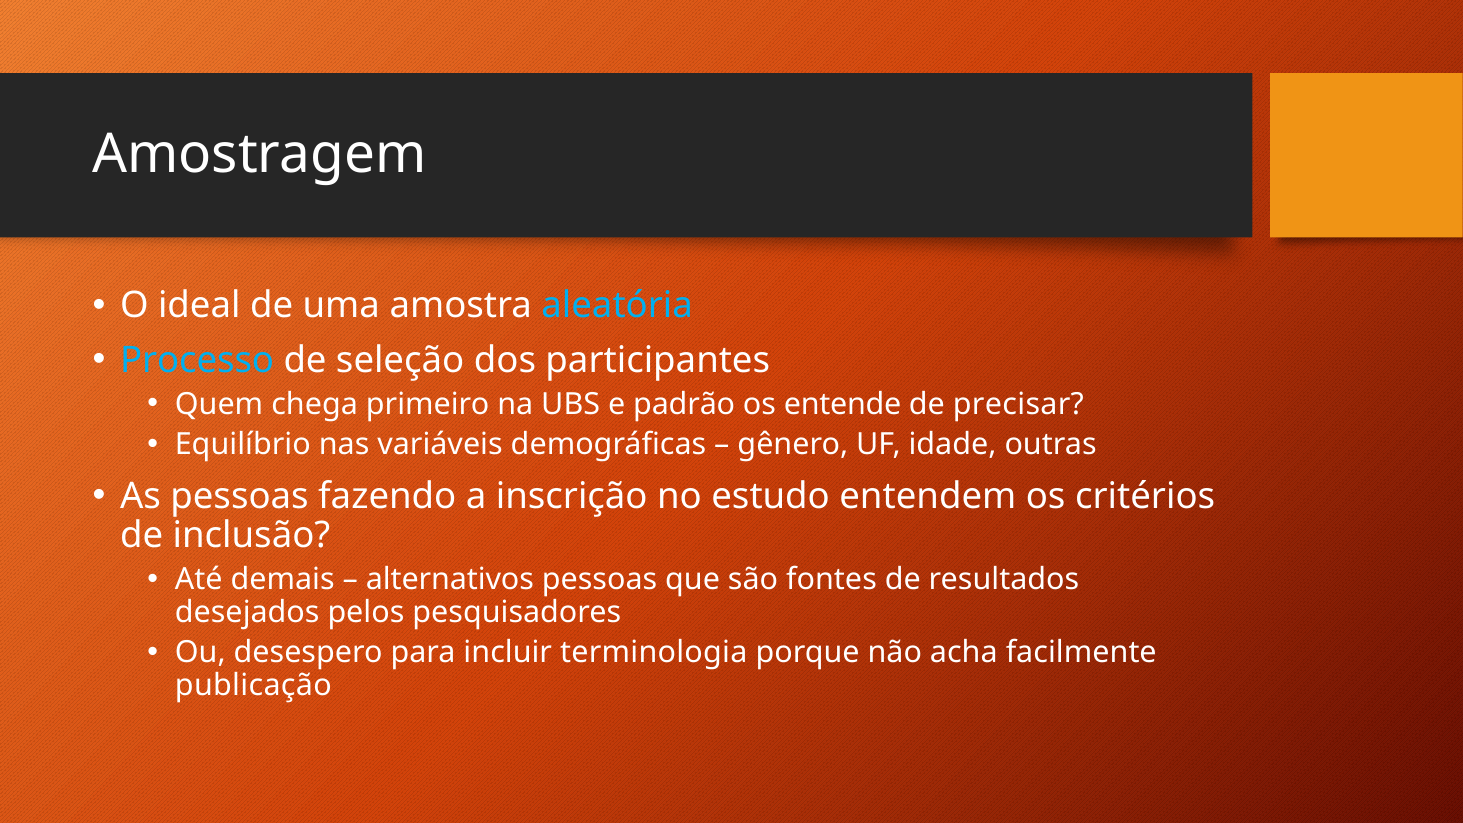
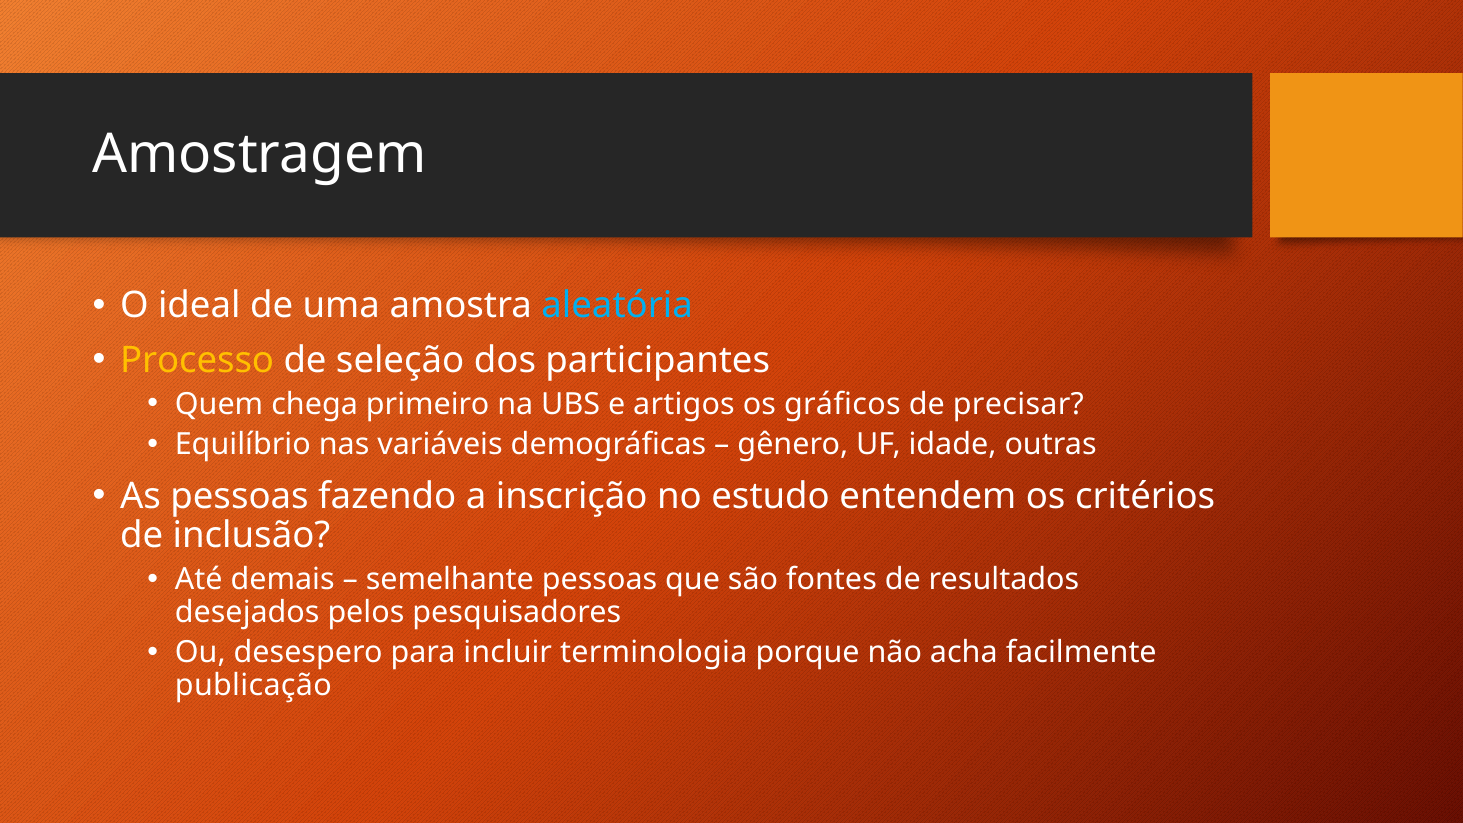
Processo colour: light blue -> yellow (197, 360)
padrão: padrão -> artigos (684, 404)
entende: entende -> gráficos (842, 404)
alternativos: alternativos -> semelhante (450, 579)
